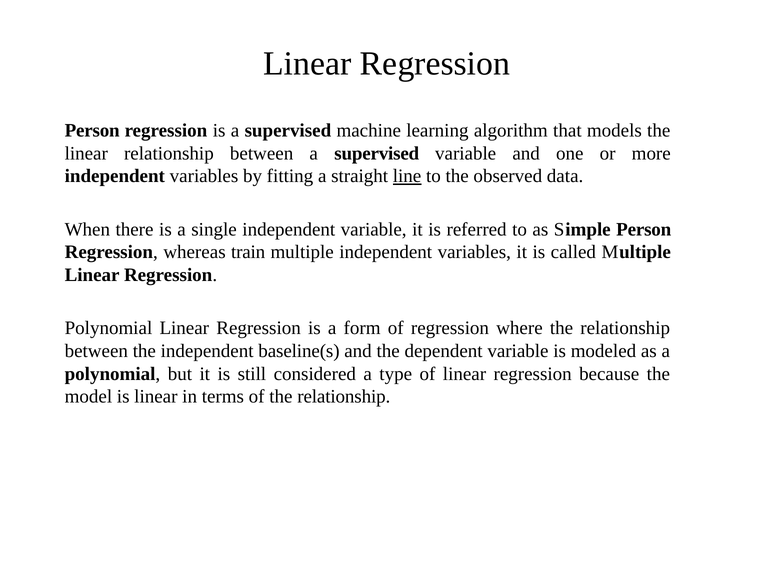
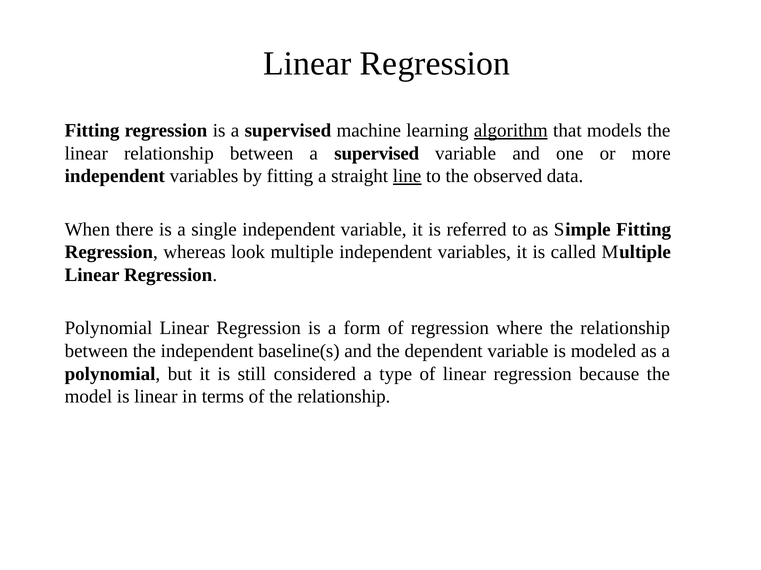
Person: Person -> Fitting (92, 131)
algorithm underline: none -> present (511, 131)
Simple Person: Person -> Fitting (644, 230)
train: train -> look (248, 252)
